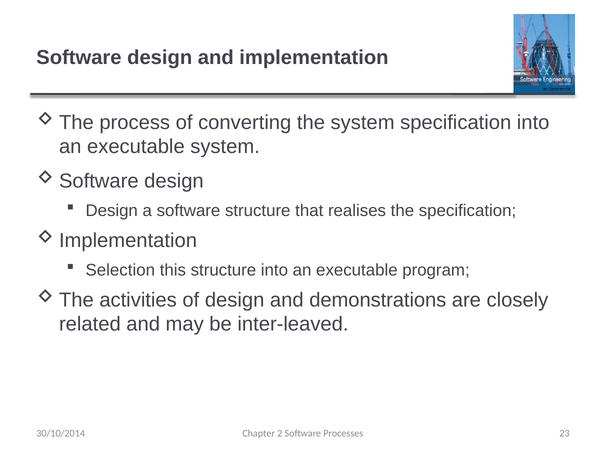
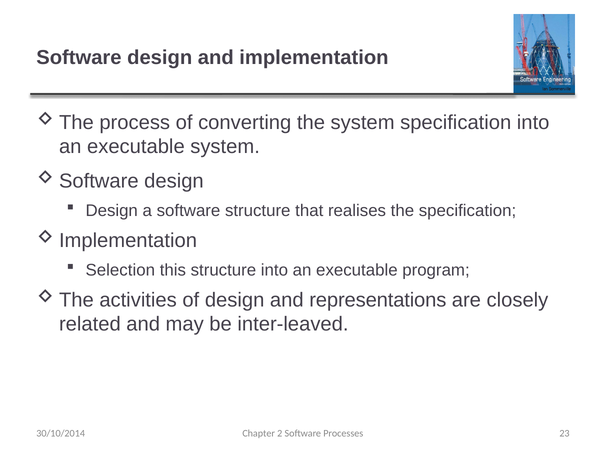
demonstrations: demonstrations -> representations (378, 300)
